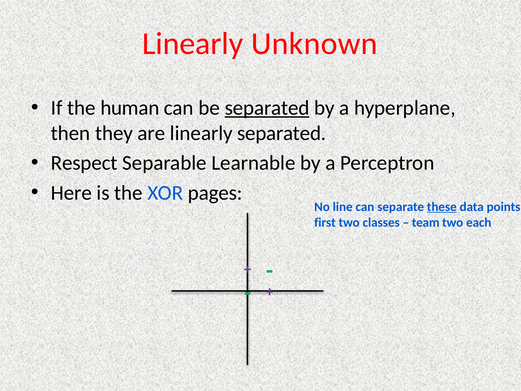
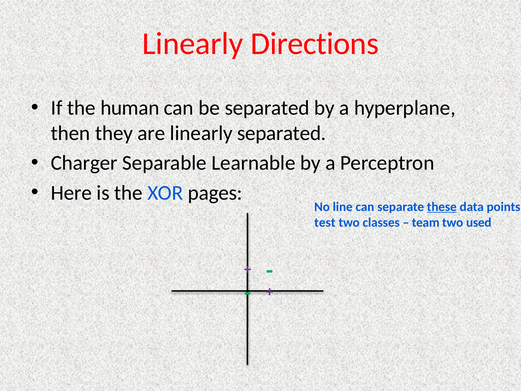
Unknown: Unknown -> Directions (315, 43)
separated underline: present -> none (267, 108)
Respect: Respect -> Charger (84, 163)
first: first -> test (325, 222)
each: each -> used (479, 222)
